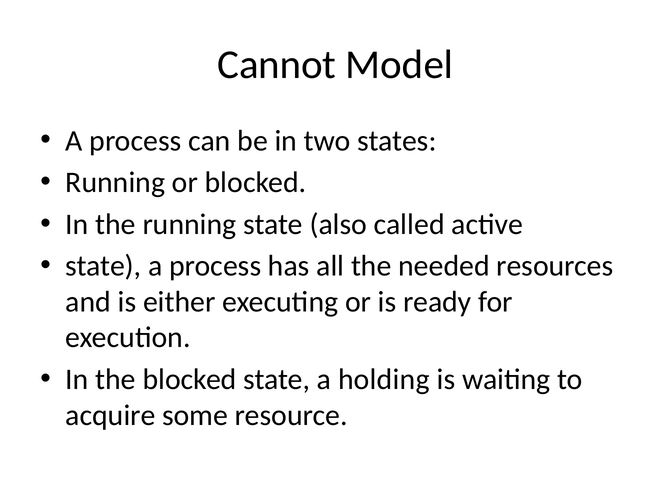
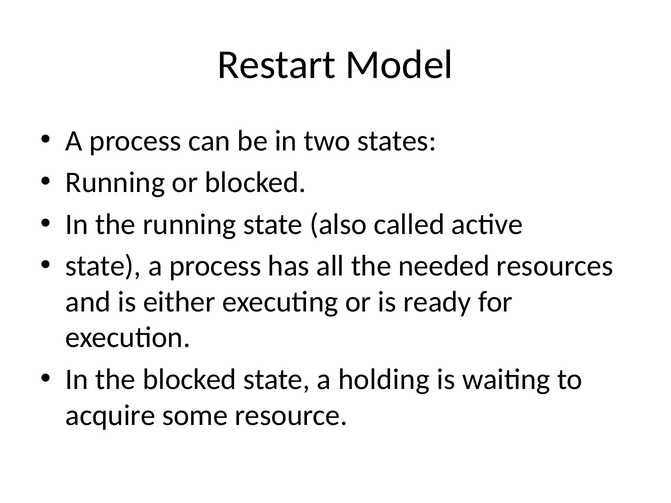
Cannot: Cannot -> Restart (277, 65)
